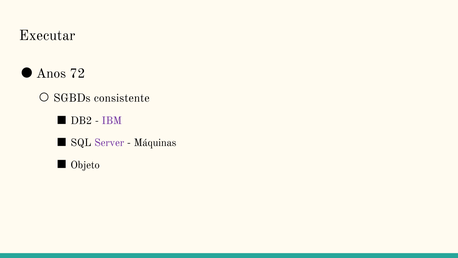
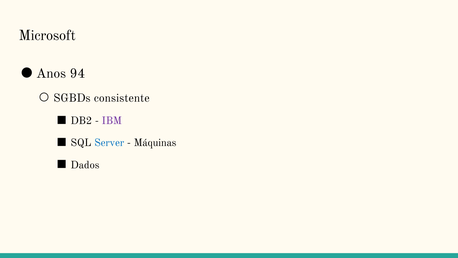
Executar: Executar -> Microsoft (47, 35)
72: 72 -> 94 (77, 73)
Server colour: purple -> blue (109, 143)
Objeto: Objeto -> Dados (85, 165)
